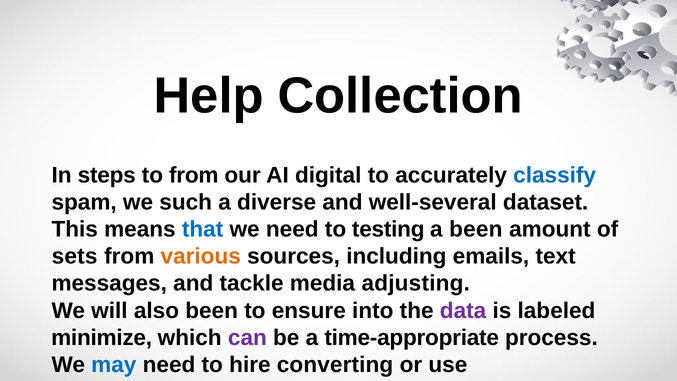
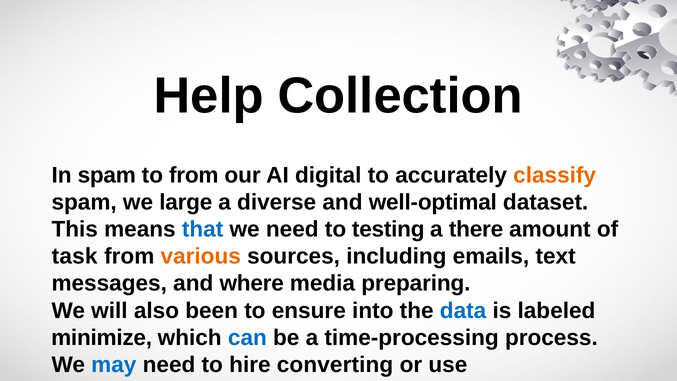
In steps: steps -> spam (107, 175)
classify colour: blue -> orange (555, 175)
such: such -> large (186, 202)
well-several: well-several -> well-optimal (433, 202)
a been: been -> there (476, 229)
sets: sets -> task (75, 256)
tackle: tackle -> where (252, 283)
adjusting: adjusting -> preparing (416, 283)
data colour: purple -> blue (463, 310)
can colour: purple -> blue (247, 337)
time-appropriate: time-appropriate -> time-processing (412, 337)
